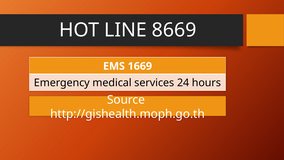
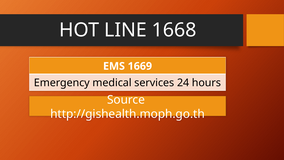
8669: 8669 -> 1668 (174, 30)
